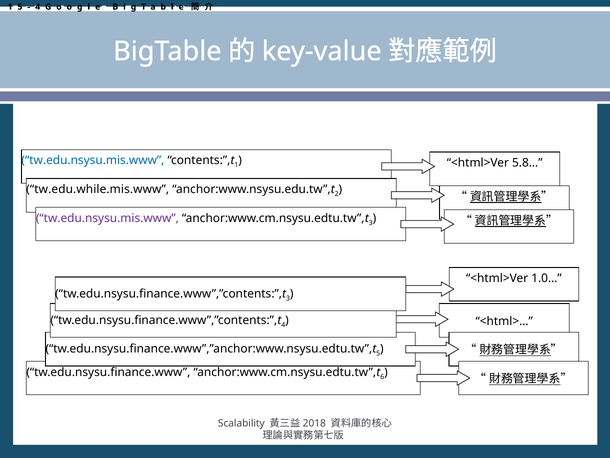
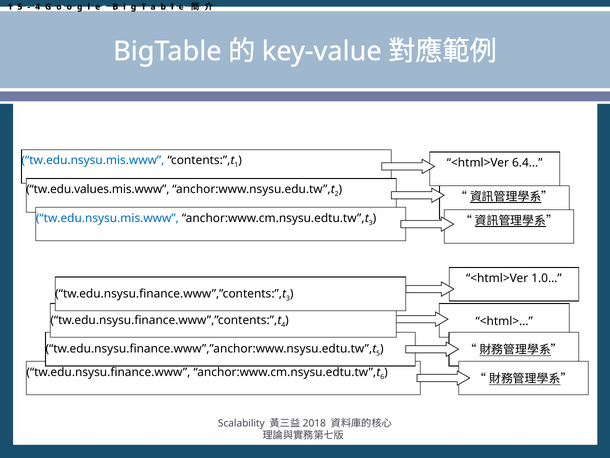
5.8…: 5.8… -> 6.4… (527, 163)
tw.edu.while.mis.www: tw.edu.while.mis.www -> tw.edu.values.mis.www (98, 189)
tw.edu.nsysu.mis.www colour: purple -> blue (107, 218)
